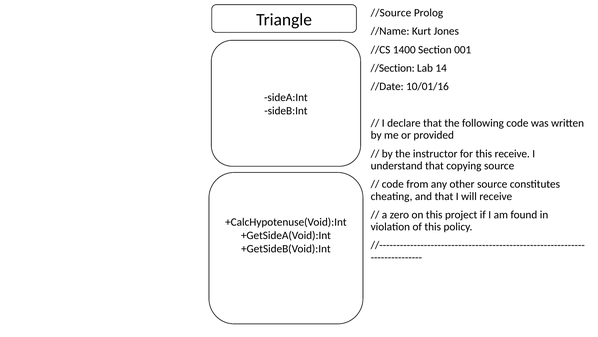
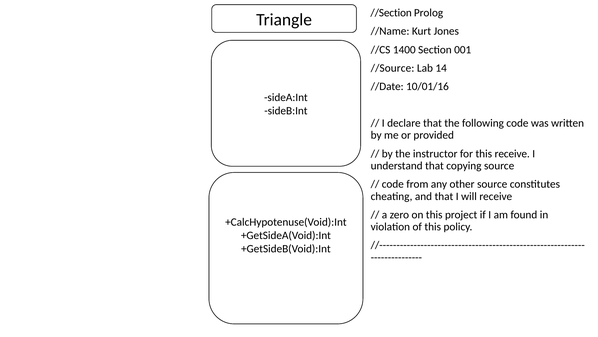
//Source: //Source -> //Section (391, 13)
//Section: //Section -> //Source (393, 68)
